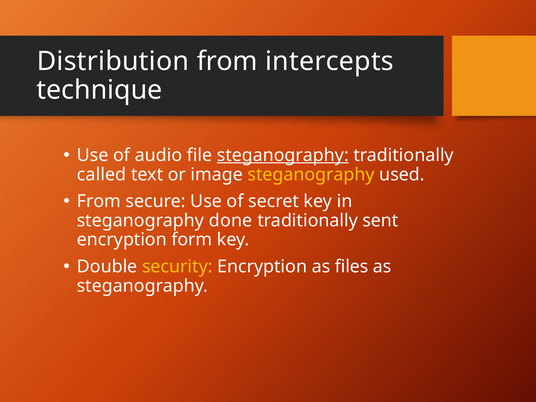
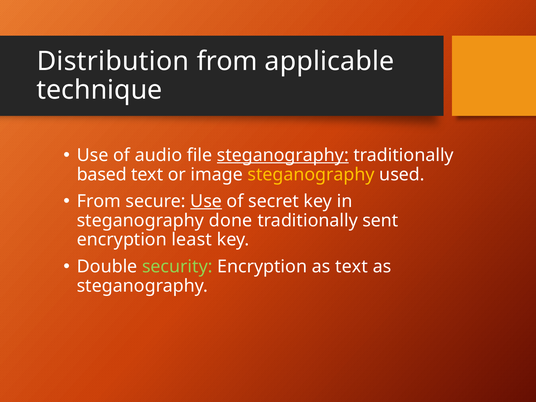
intercepts: intercepts -> applicable (329, 61)
called: called -> based (102, 174)
Use underline: none -> present (206, 201)
form: form -> least (192, 240)
security colour: yellow -> light green (177, 266)
as files: files -> text (352, 266)
